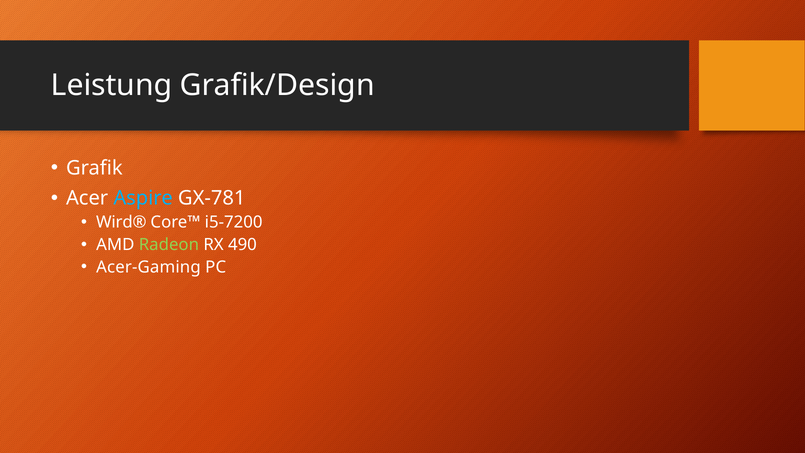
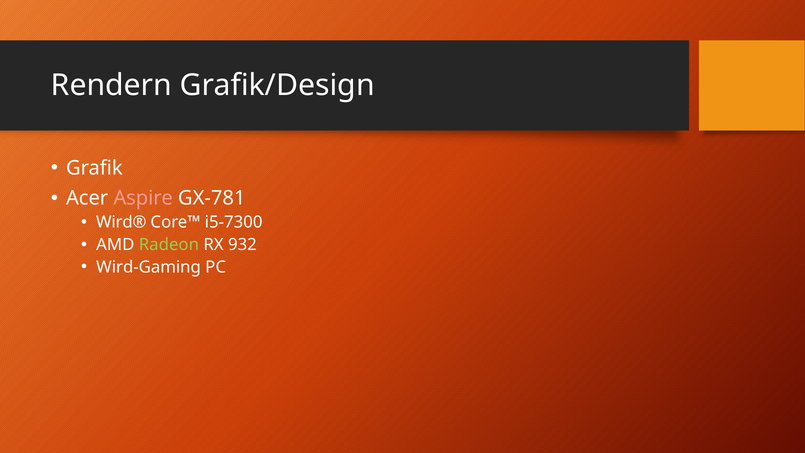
Leistung: Leistung -> Rendern (112, 85)
Aspire colour: light blue -> pink (143, 198)
i5-7200: i5-7200 -> i5-7300 (234, 222)
490: 490 -> 932 (242, 245)
Acer-Gaming: Acer-Gaming -> Wird-Gaming (149, 267)
